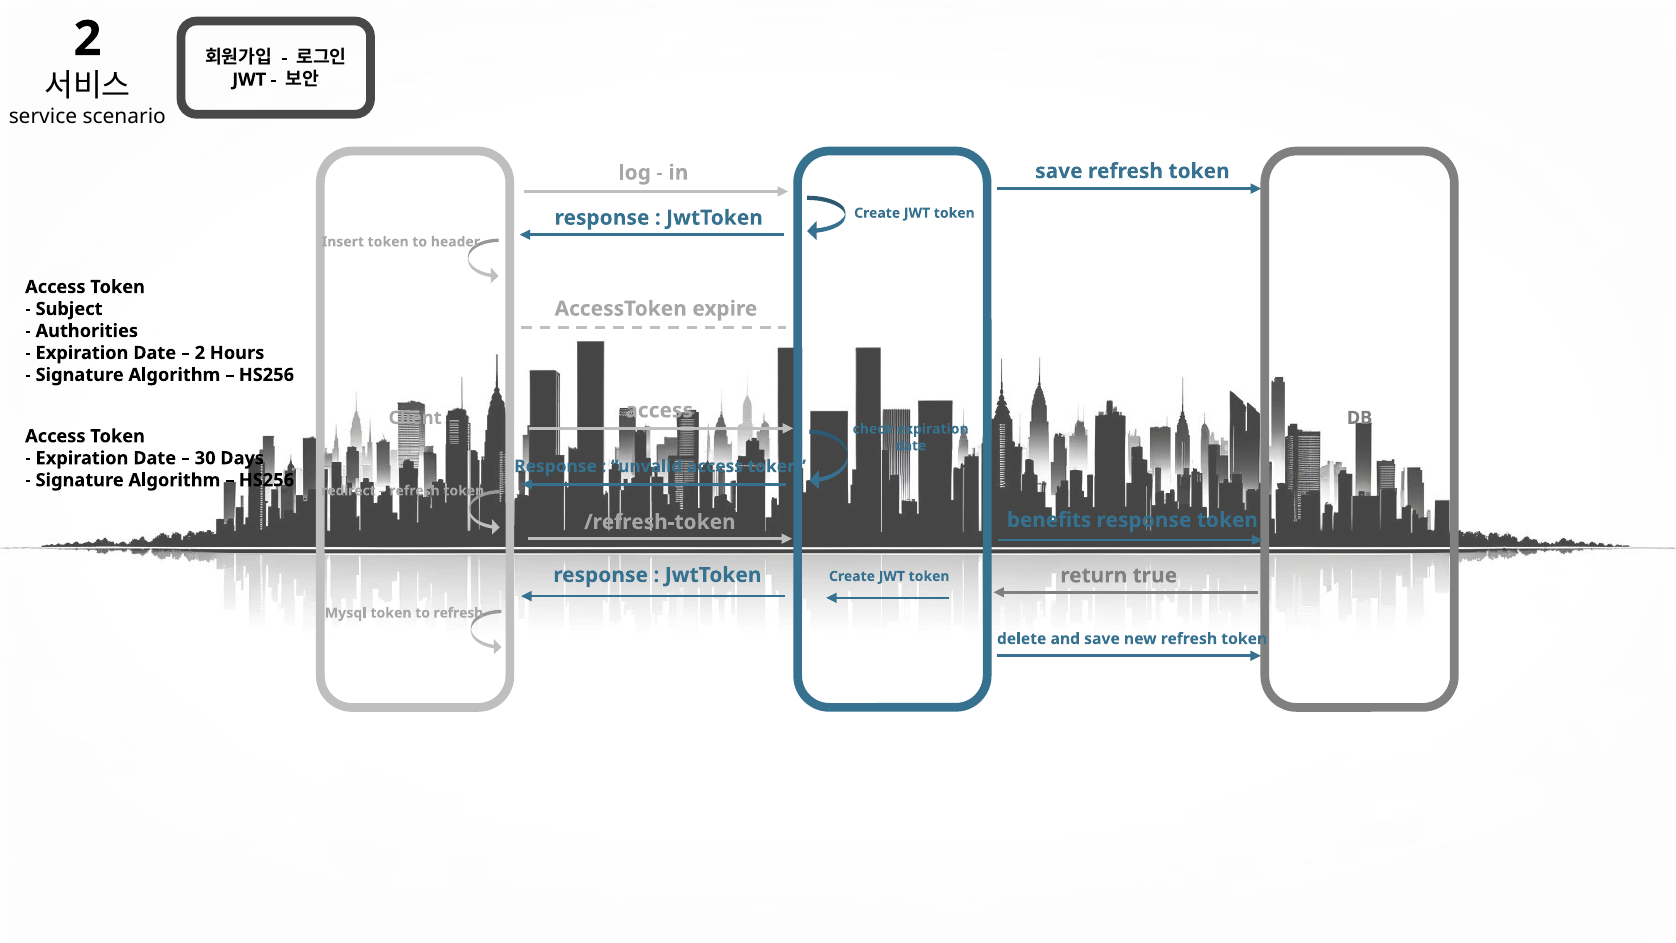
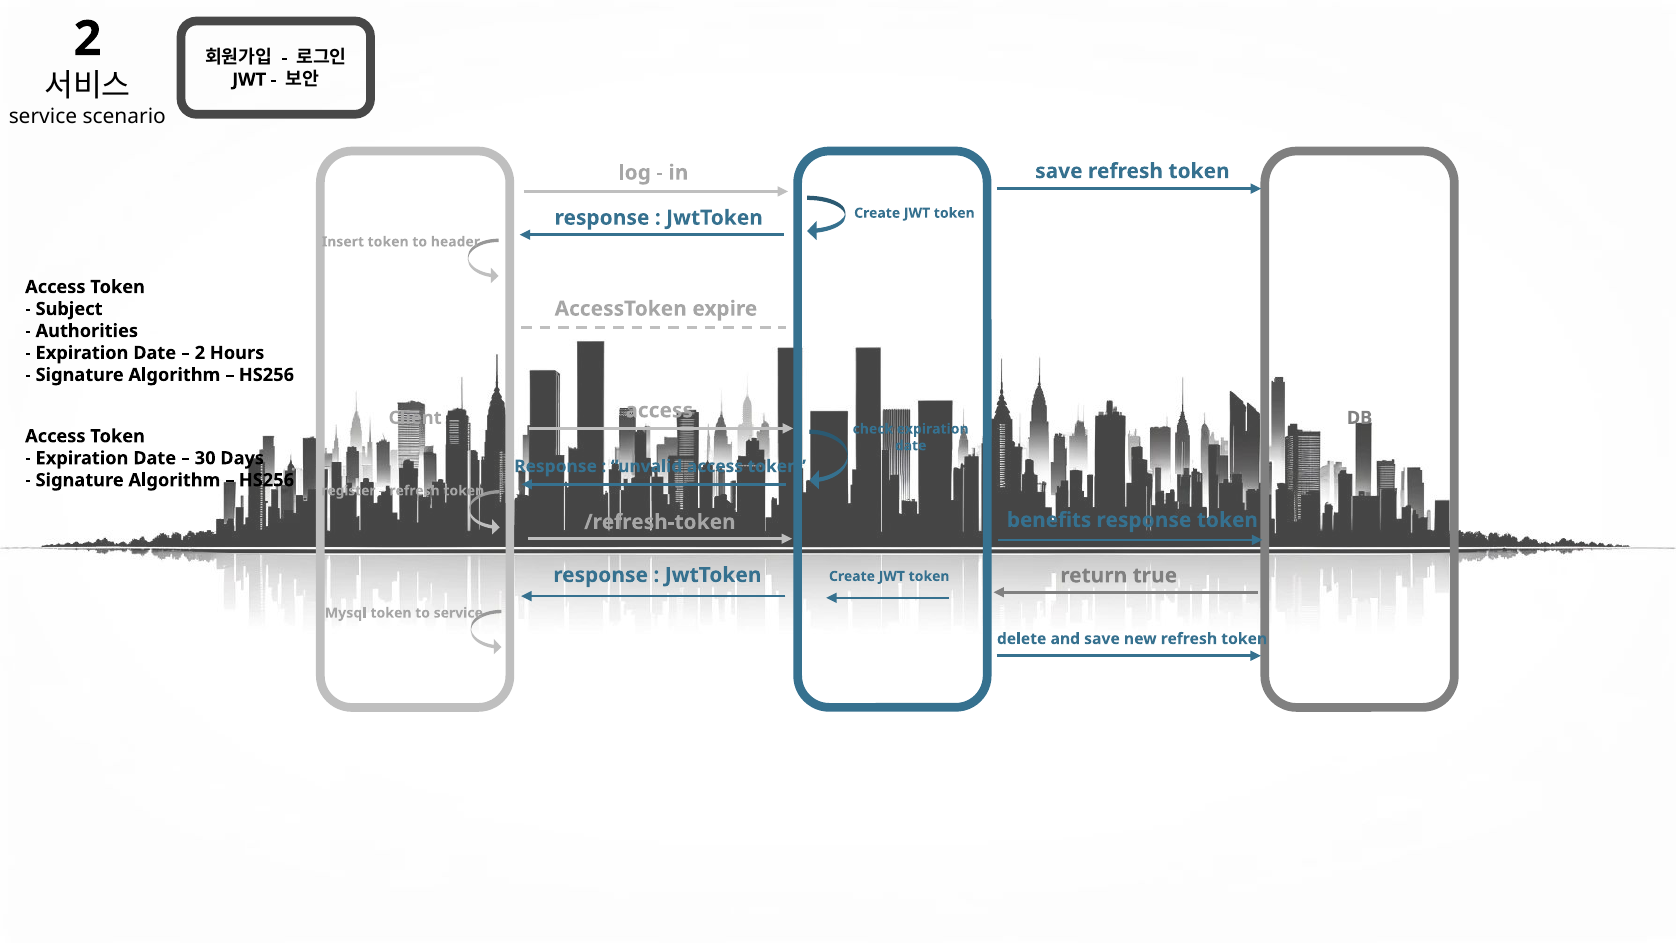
redirect: redirect -> register (348, 491)
to refresh: refresh -> service (458, 613)
